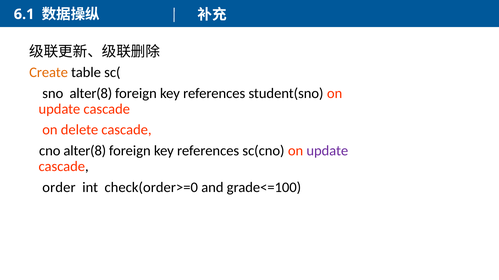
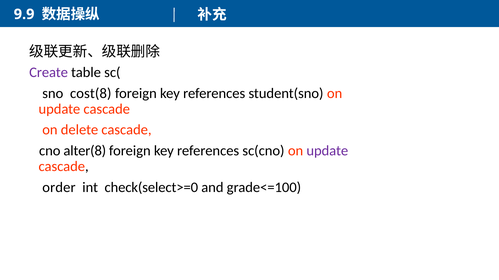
6.1: 6.1 -> 9.9 (24, 14)
Create colour: orange -> purple (49, 73)
sno alter(8: alter(8 -> cost(8 (91, 94)
check(order>=0: check(order>=0 -> check(select>=0 (151, 188)
